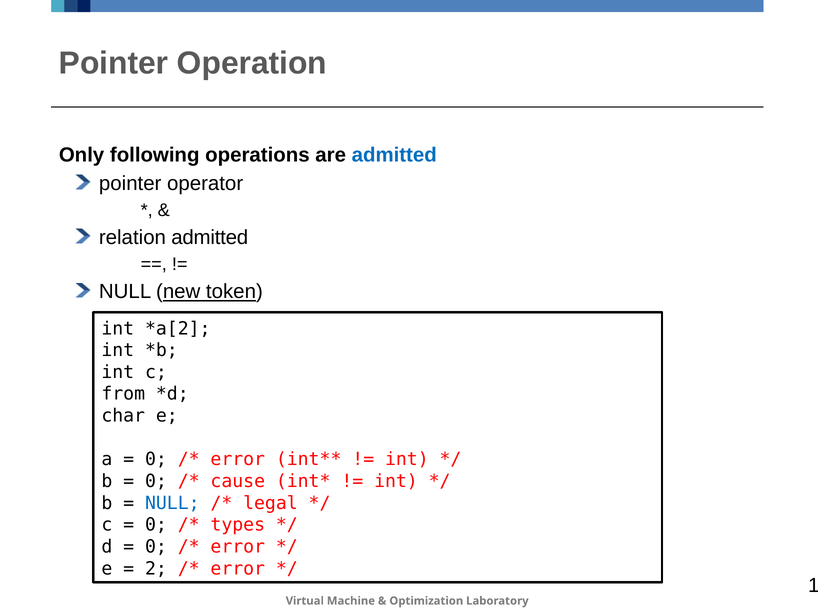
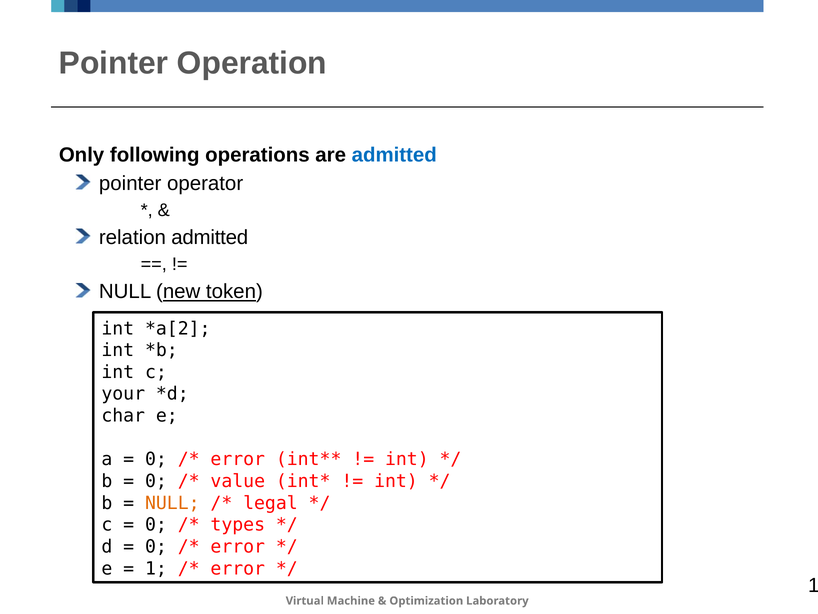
from: from -> your (123, 394)
cause: cause -> value (238, 481)
NULL colour: blue -> orange (172, 503)
2: 2 -> 1 (156, 568)
